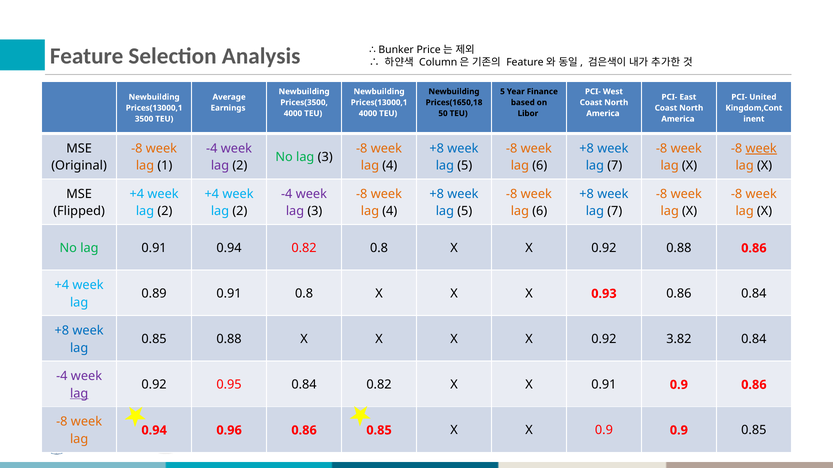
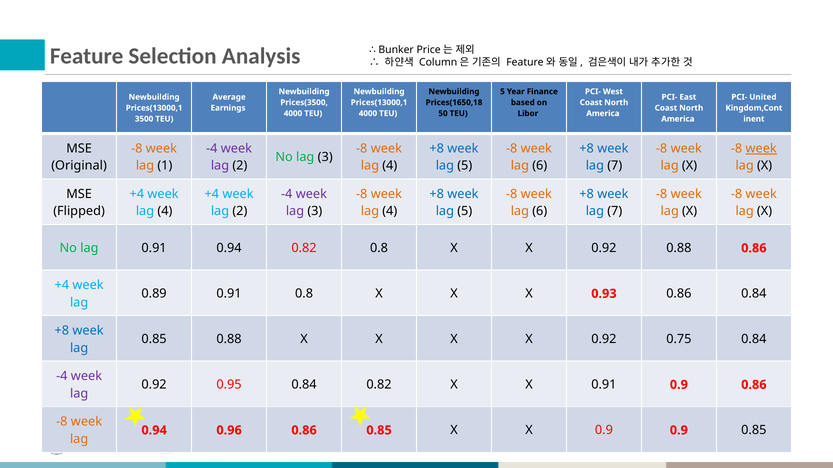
2: 2 -> 4 (165, 212)
3.82: 3.82 -> 0.75 (679, 340)
lag underline: present -> none (79, 394)
